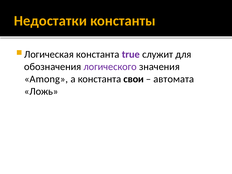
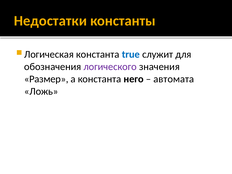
true colour: purple -> blue (131, 54)
Among: Among -> Размер (46, 79)
свои: свои -> него (134, 79)
